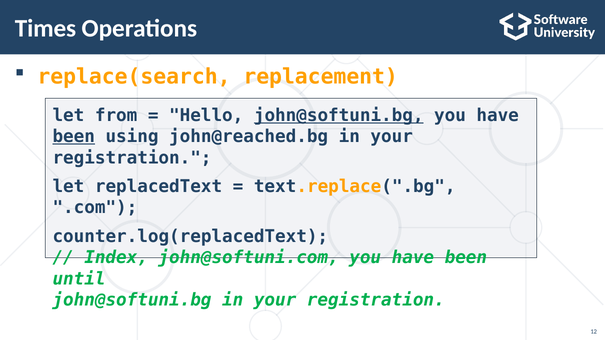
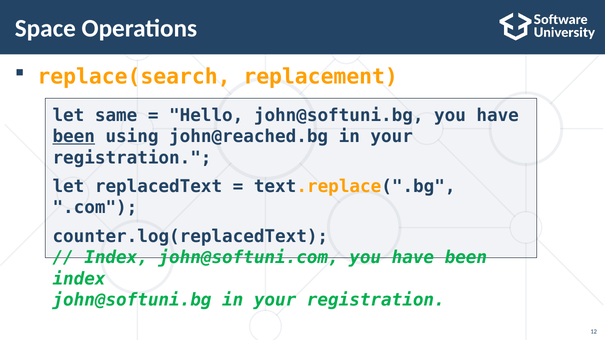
Times: Times -> Space (45, 29)
from: from -> same (116, 115)
john@softuni.bg underline: present -> none (339, 115)
until: until -> index (79, 279)
